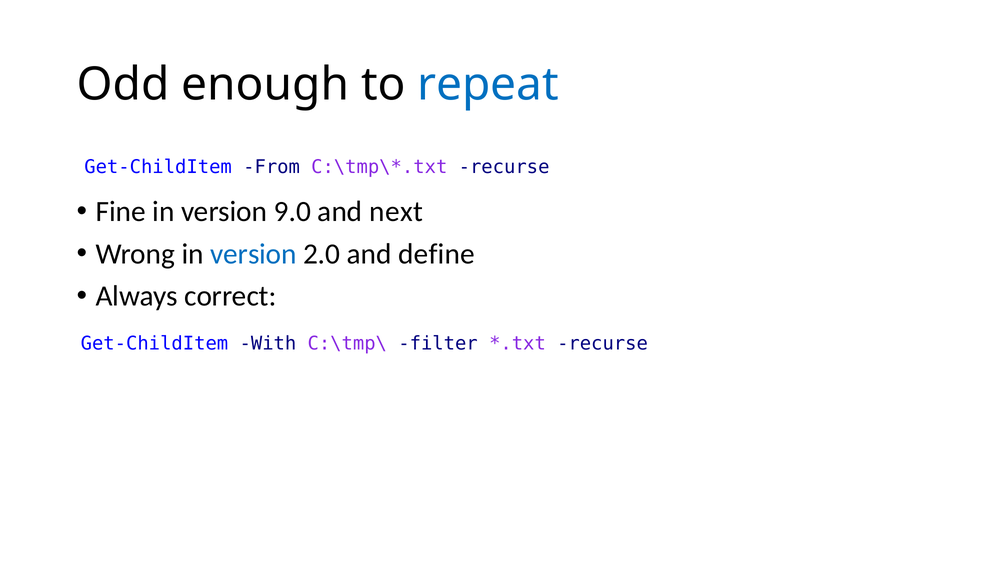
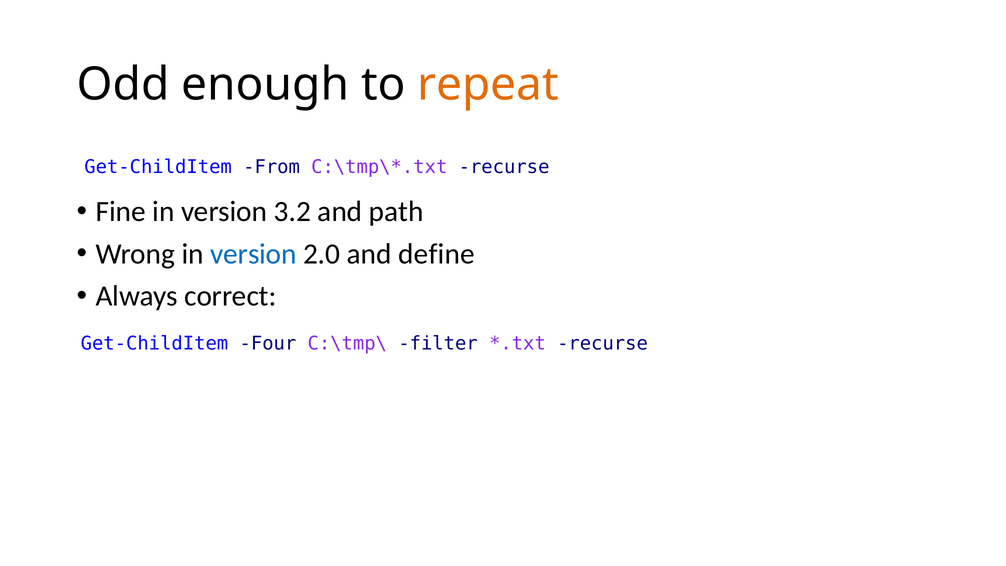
repeat colour: blue -> orange (488, 85)
9.0: 9.0 -> 3.2 (292, 212)
next: next -> path (396, 212)
With: With -> Four (268, 343)
